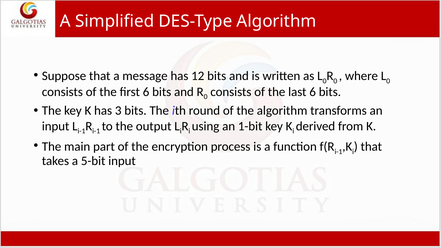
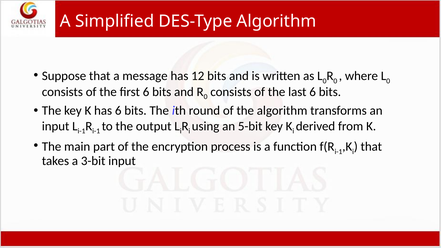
has 3: 3 -> 6 (118, 111)
1-bit: 1-bit -> 5-bit (250, 126)
5-bit: 5-bit -> 3-bit (93, 161)
